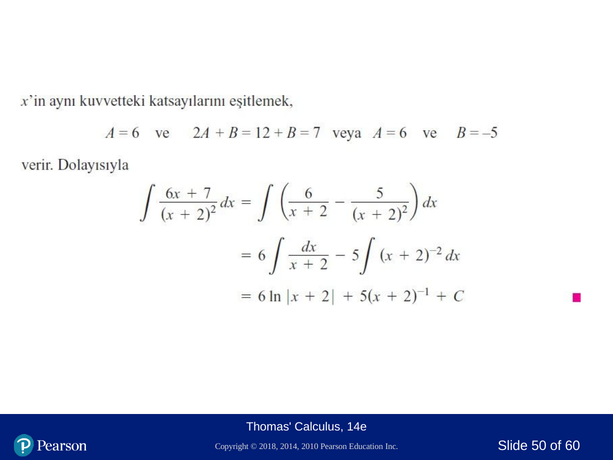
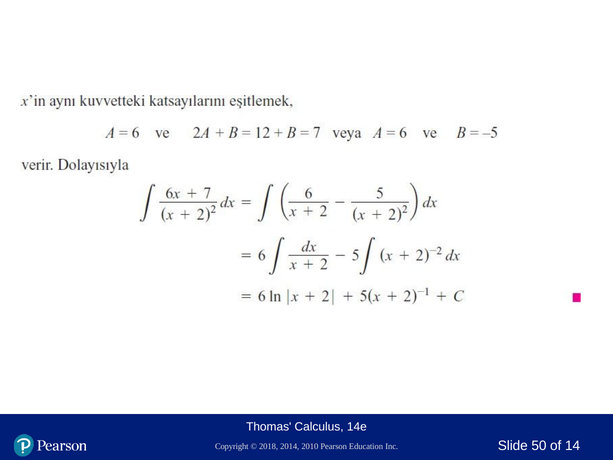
60: 60 -> 14 (573, 446)
